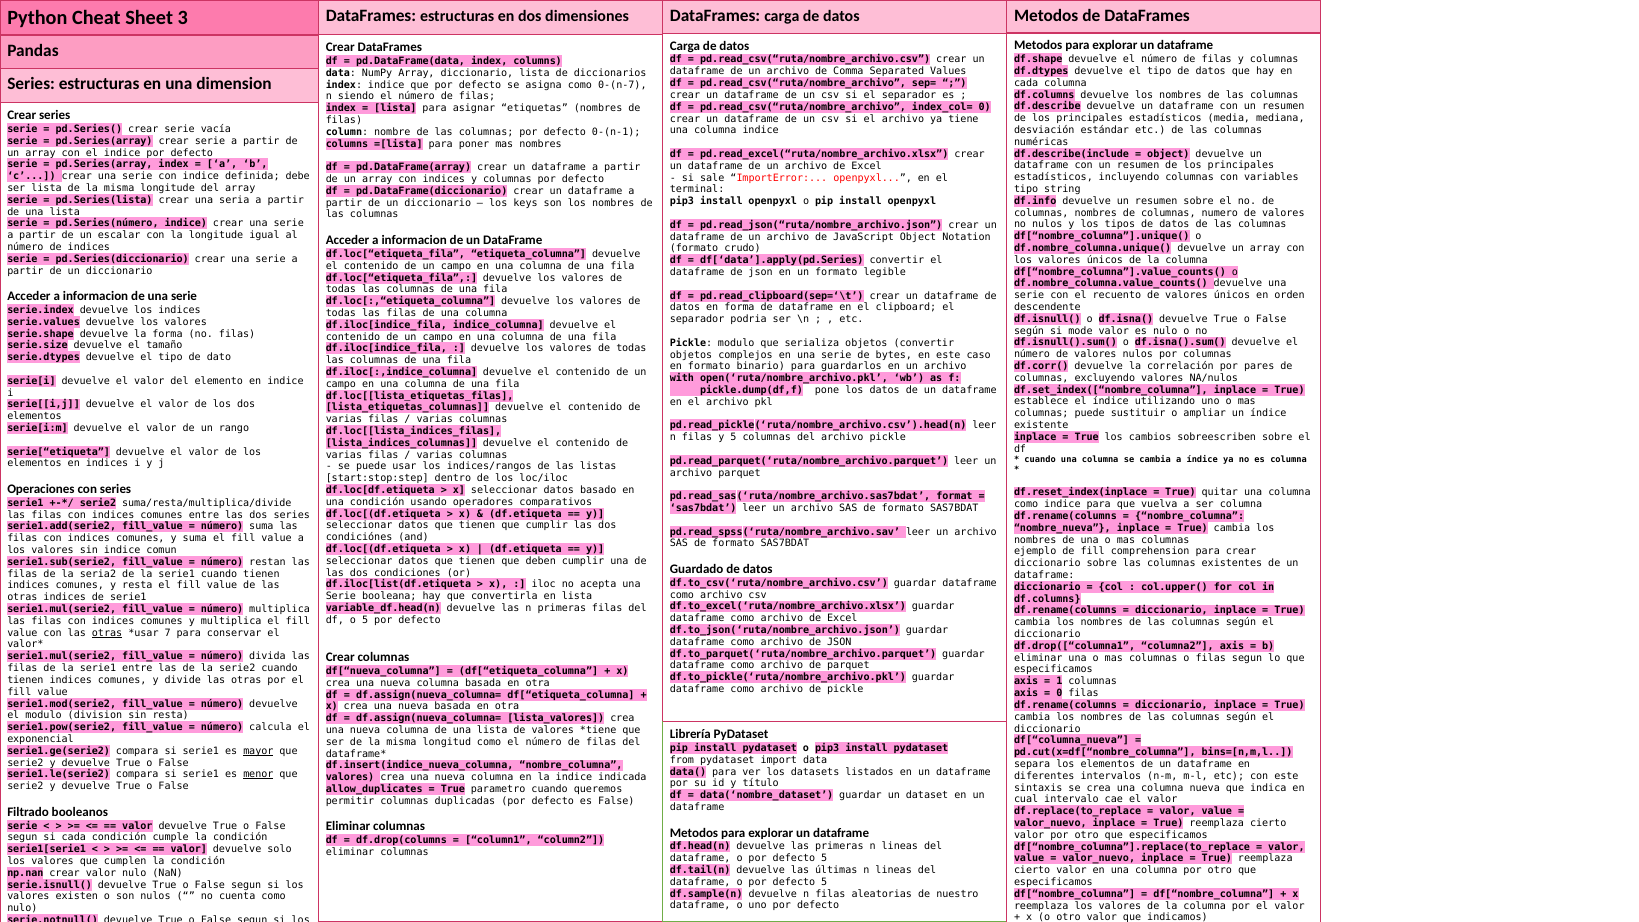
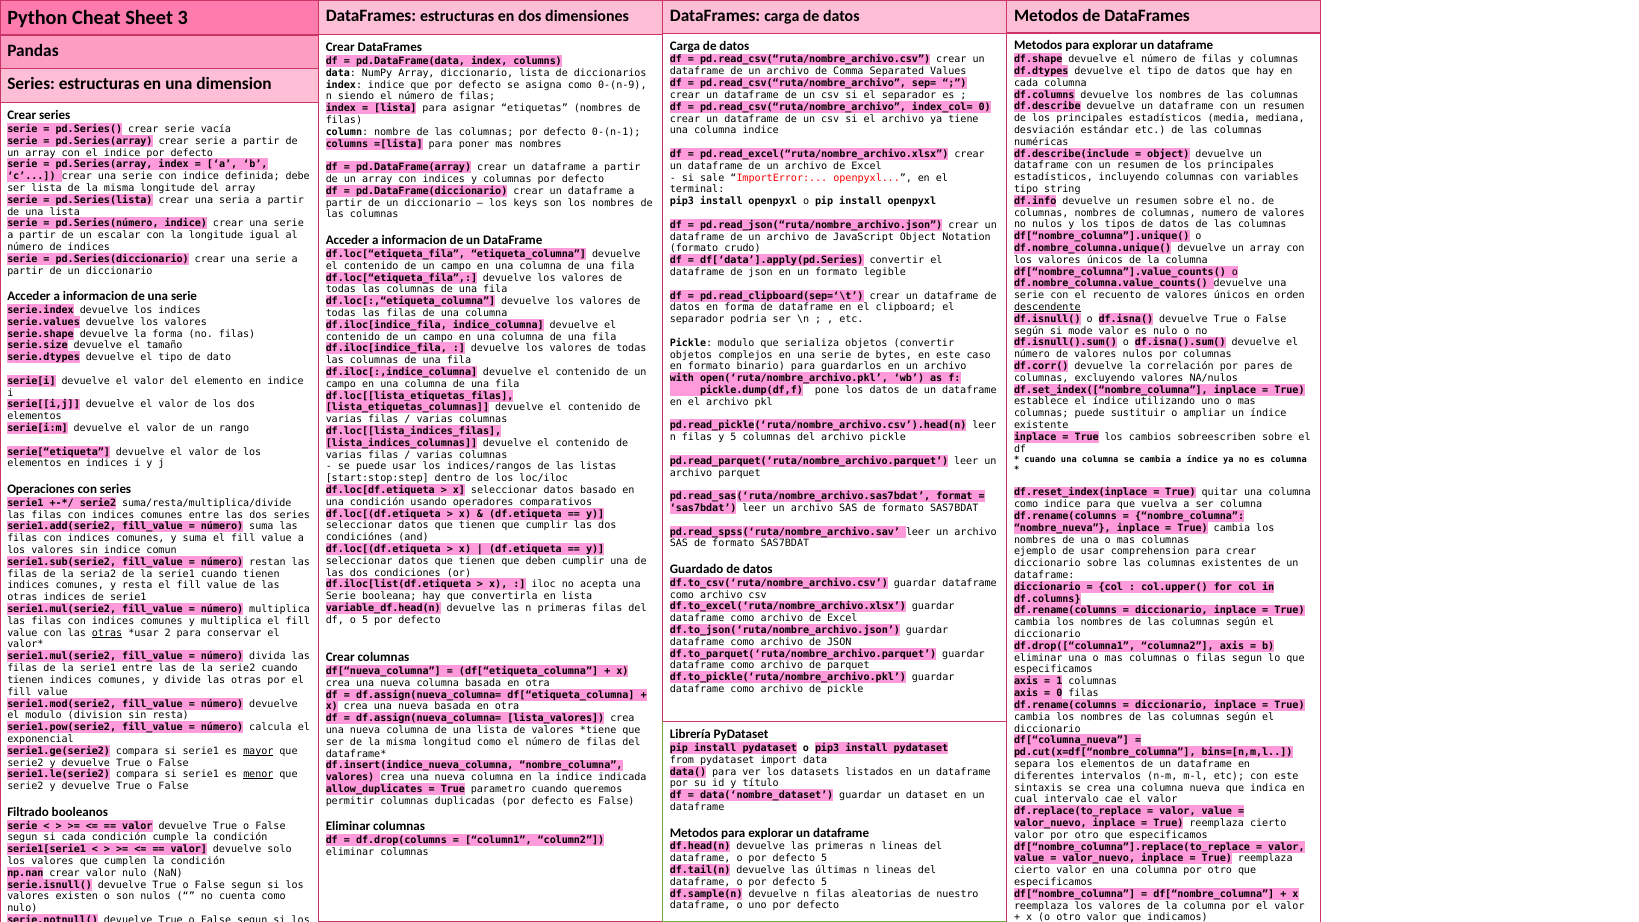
0-(n-7: 0-(n-7 -> 0-(n-9 (622, 85)
descendente underline: none -> present (1047, 307)
de fill: fill -> usar (1093, 552)
7: 7 -> 2 (168, 633)
